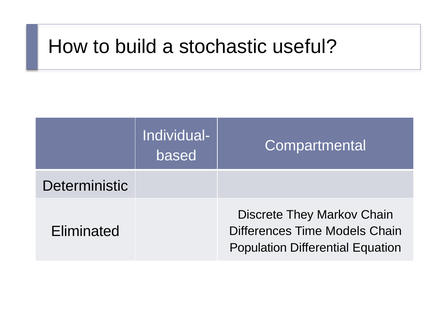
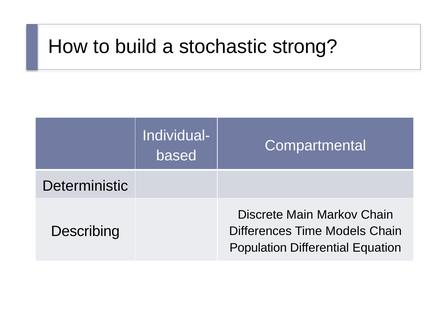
useful: useful -> strong (305, 47)
They: They -> Main (300, 215)
Eliminated: Eliminated -> Describing (85, 232)
